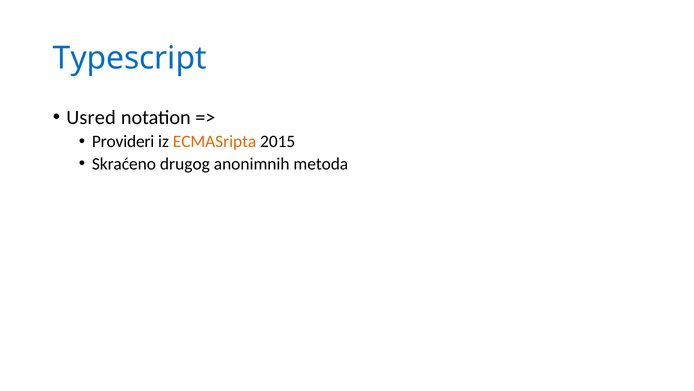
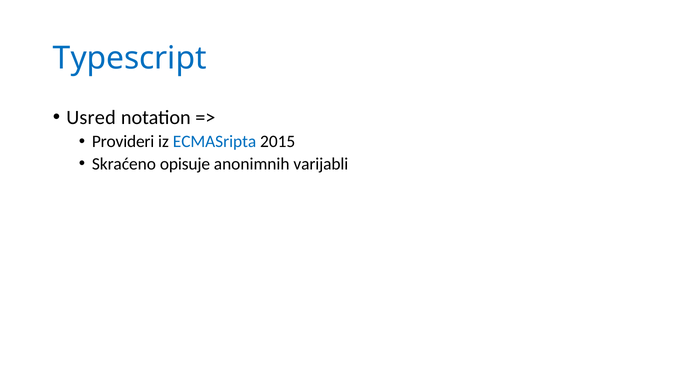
ECMASripta colour: orange -> blue (215, 141)
drugog: drugog -> opisuje (185, 164)
metoda: metoda -> varijabli (321, 164)
